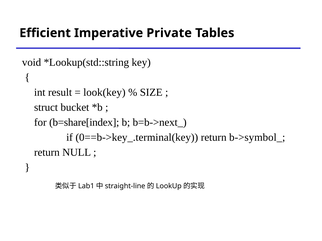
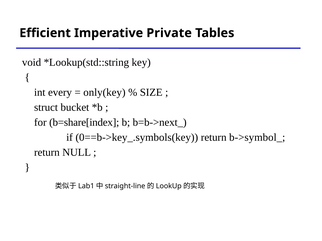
result: result -> every (60, 93)
look(key: look(key -> only(key (104, 93)
0==b->key_.terminal(key: 0==b->key_.terminal(key -> 0==b->key_.symbols(key (137, 138)
